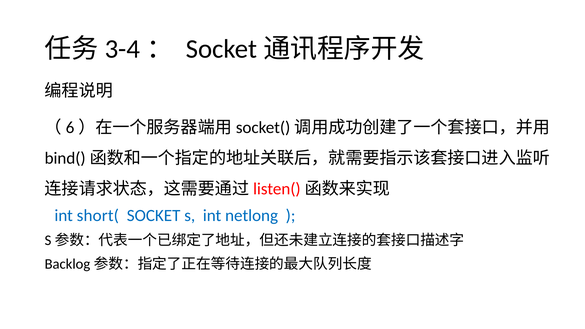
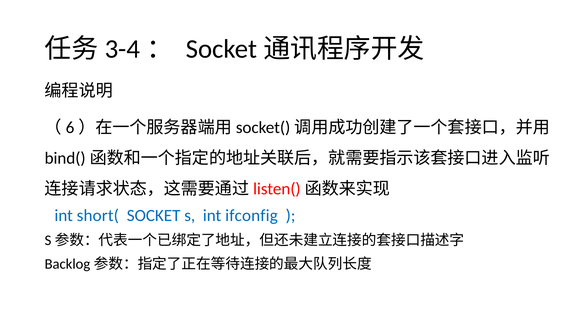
netlong: netlong -> ifconfig (251, 216)
